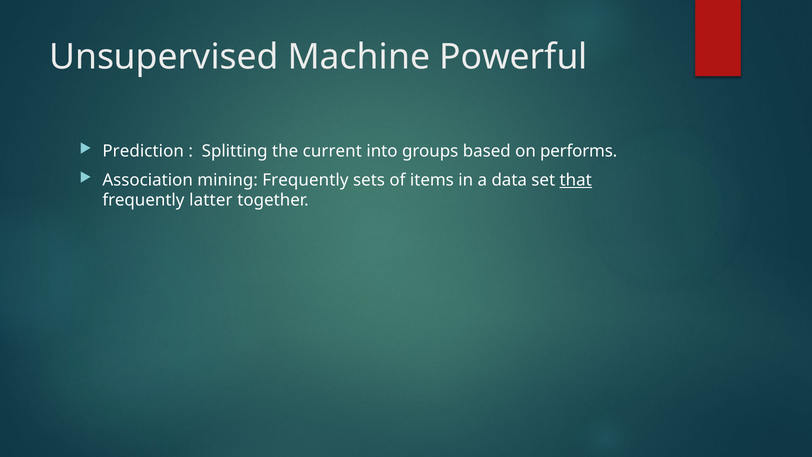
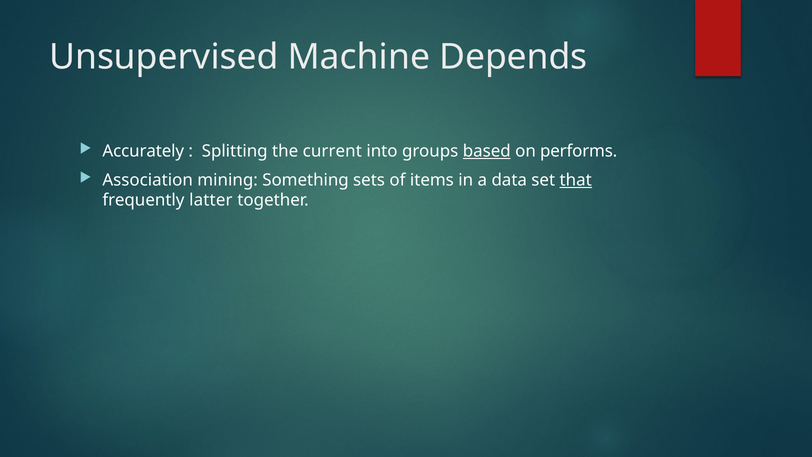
Powerful: Powerful -> Depends (513, 57)
Prediction: Prediction -> Accurately (143, 151)
based underline: none -> present (487, 151)
mining Frequently: Frequently -> Something (306, 180)
